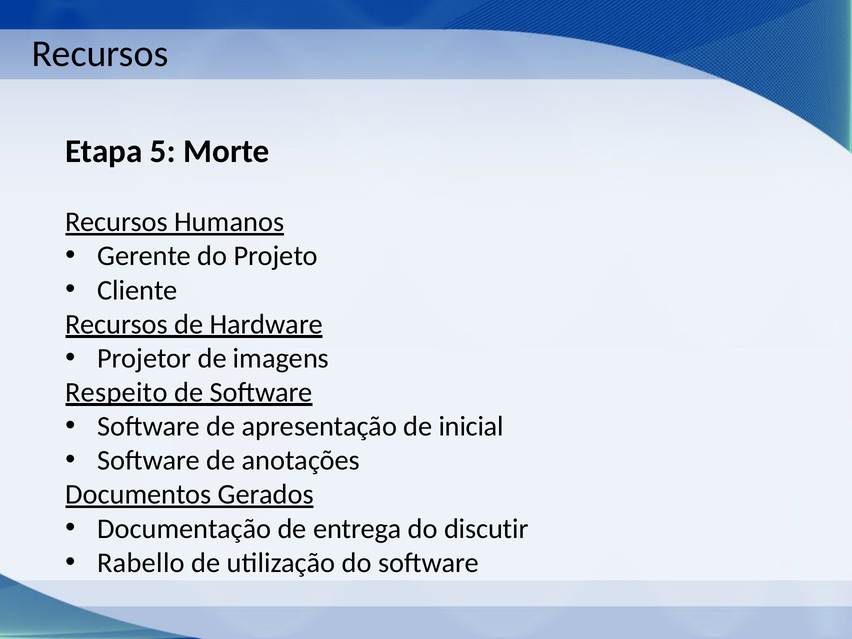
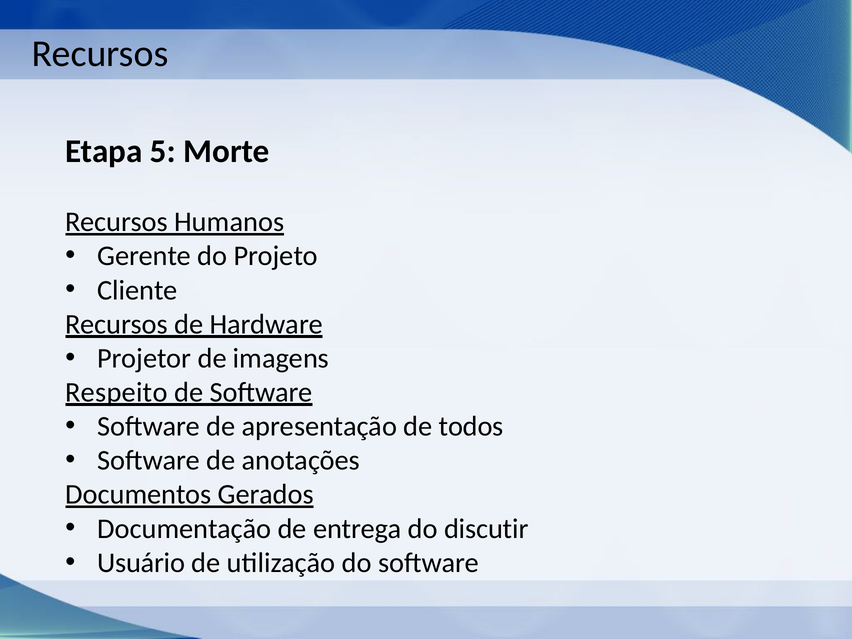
inicial: inicial -> todos (471, 426)
Rabello: Rabello -> Usuário (141, 563)
